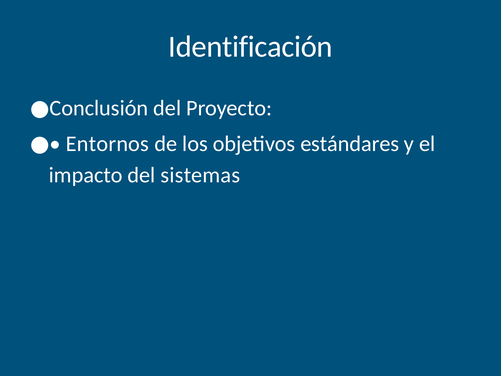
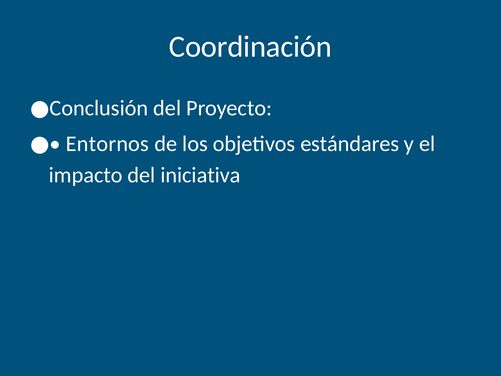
Identificación: Identificación -> Coordinación (250, 47)
sistemas: sistemas -> iniciativa (200, 175)
